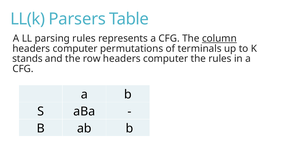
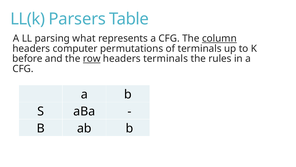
parsing rules: rules -> what (84, 38)
stands: stands -> before (27, 59)
row underline: none -> present (92, 59)
computer: computer -> terminals (166, 59)
